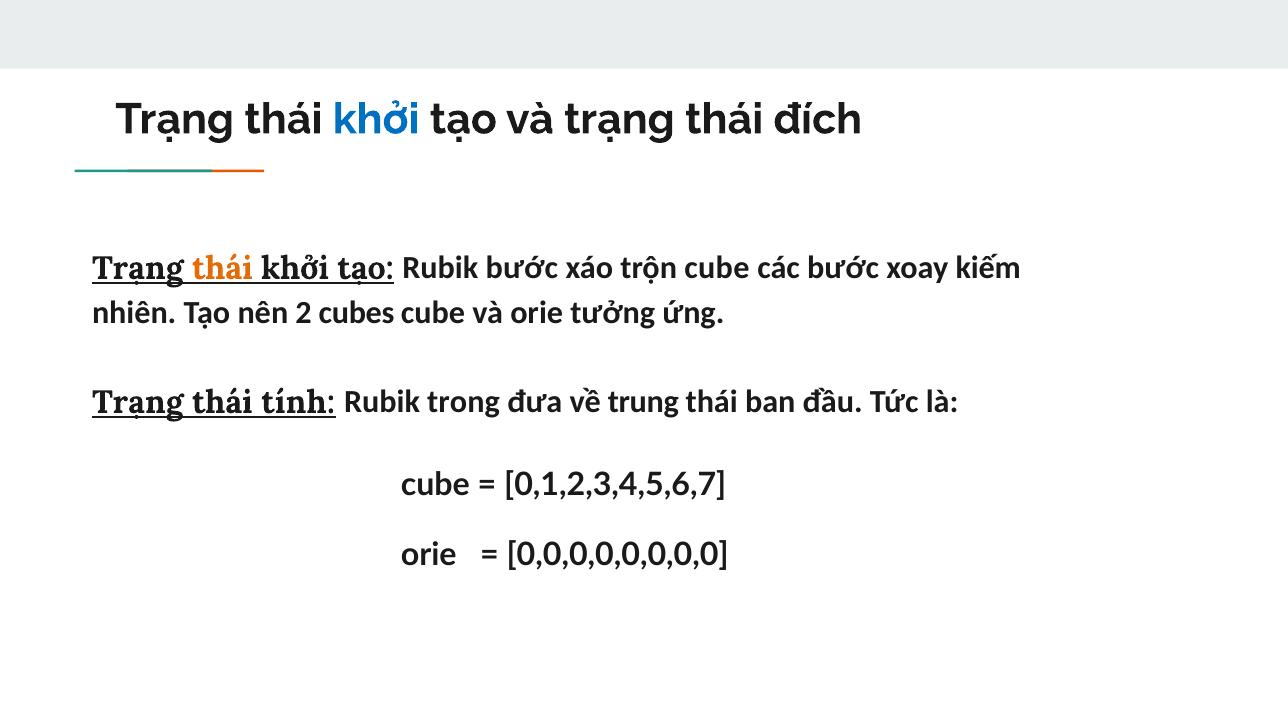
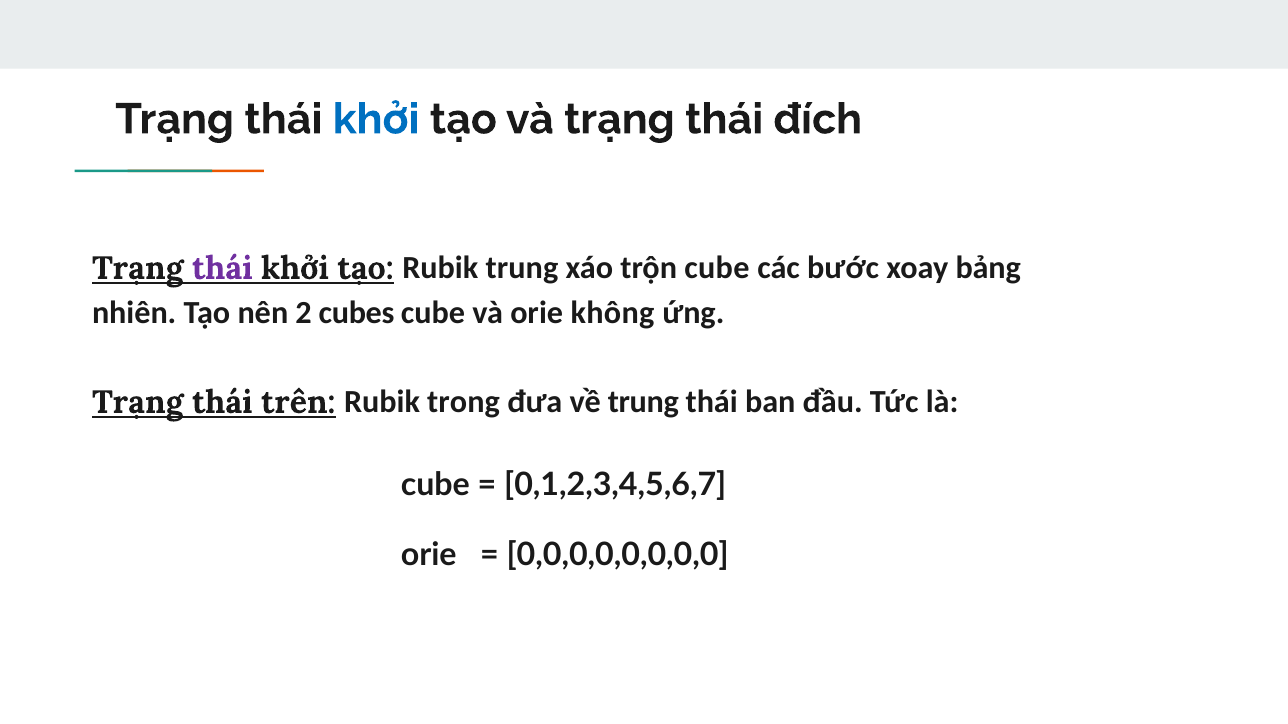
thái colour: orange -> purple (222, 268)
Rubik bước: bước -> trung (522, 268)
kiếm: kiếm -> bảng (988, 268)
tưởng: tưởng -> không (613, 313)
tính: tính -> trên (298, 402)
